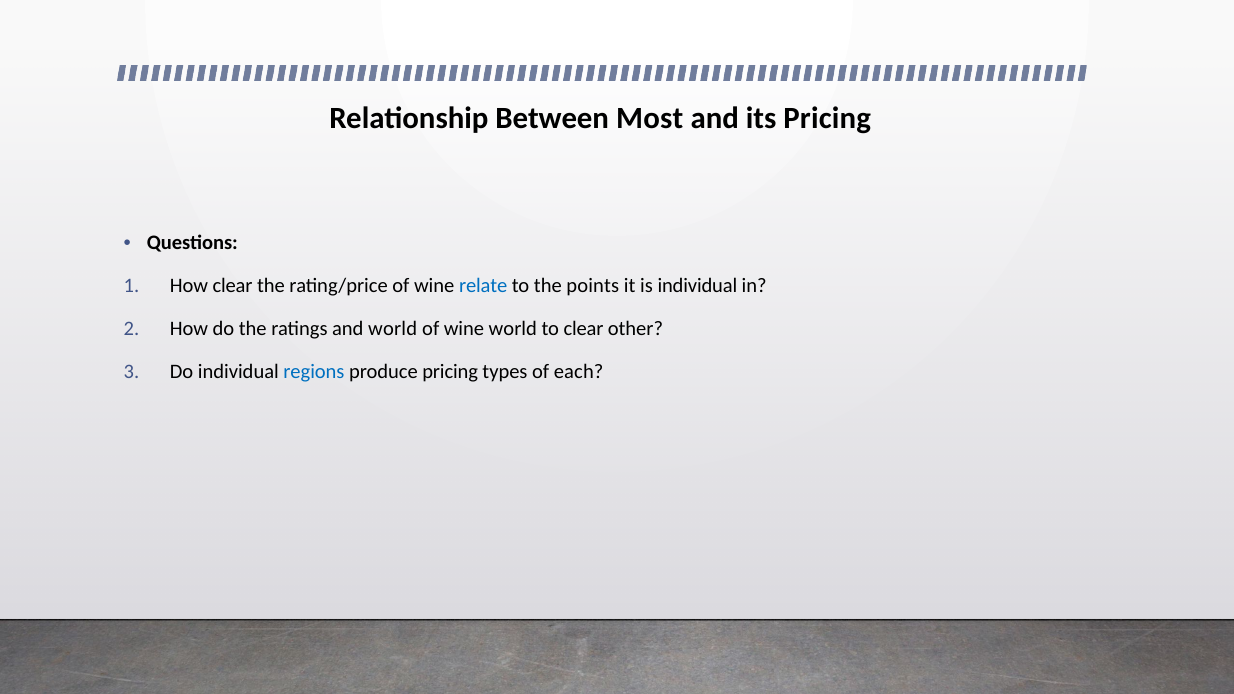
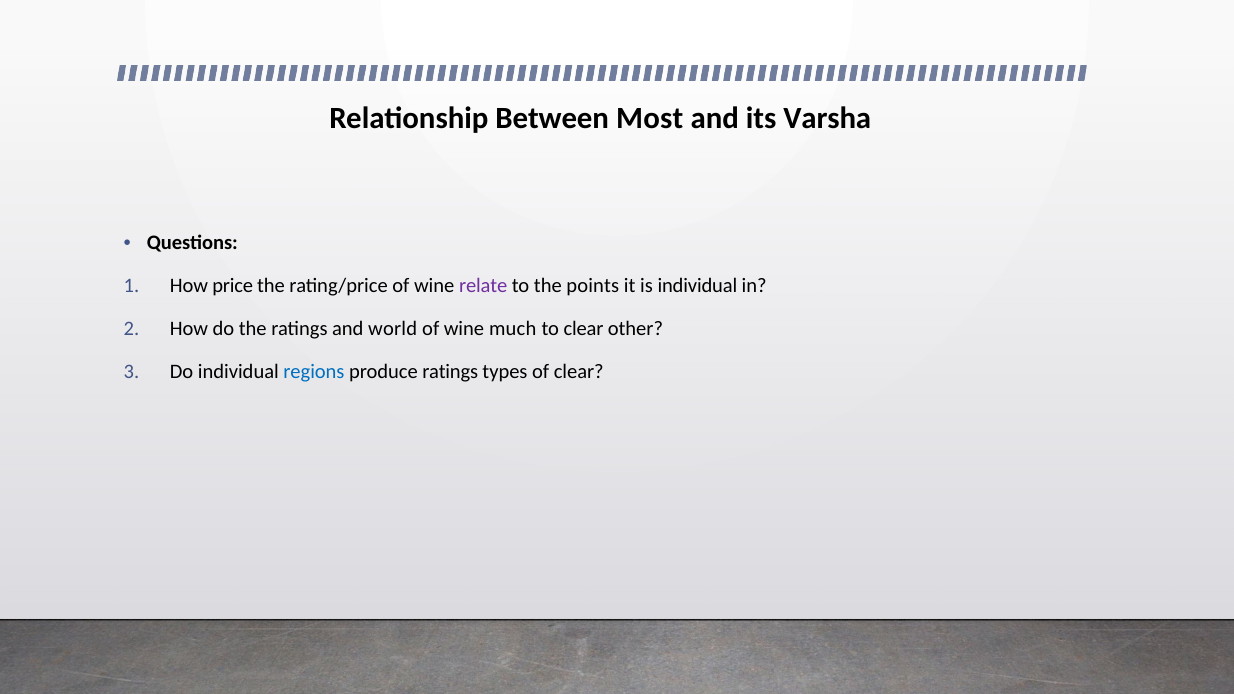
its Pricing: Pricing -> Varsha (827, 118)
How clear: clear -> price (233, 285)
relate colour: blue -> purple (483, 285)
wine world: world -> much (513, 328)
produce pricing: pricing -> ratings (450, 371)
of each: each -> clear (579, 371)
